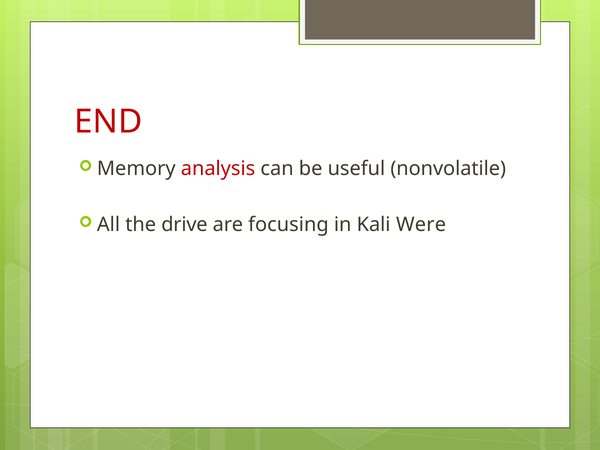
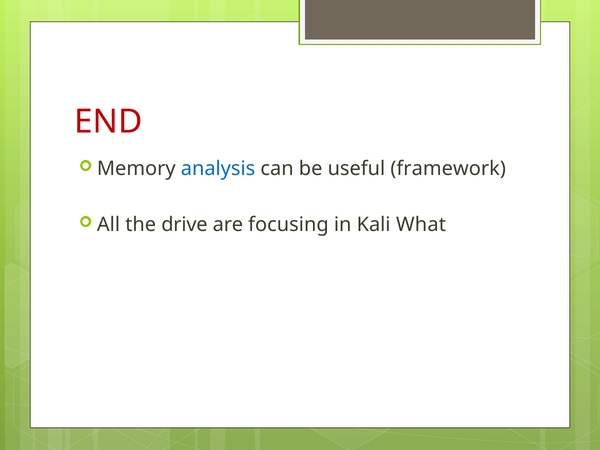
analysis colour: red -> blue (218, 169)
nonvolatile: nonvolatile -> framework (448, 169)
Were: Were -> What (421, 225)
